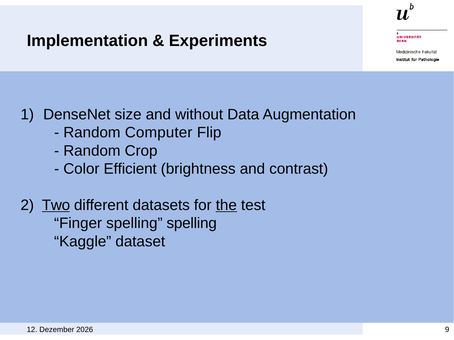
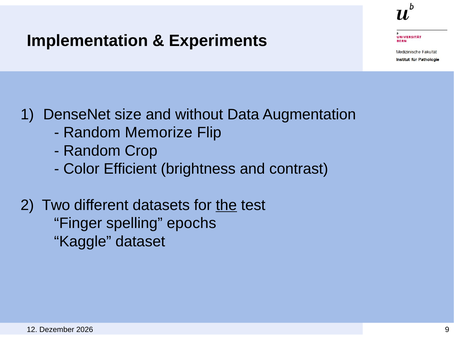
Computer: Computer -> Memorize (159, 133)
Two underline: present -> none (56, 205)
spelling spelling: spelling -> epochs (192, 224)
